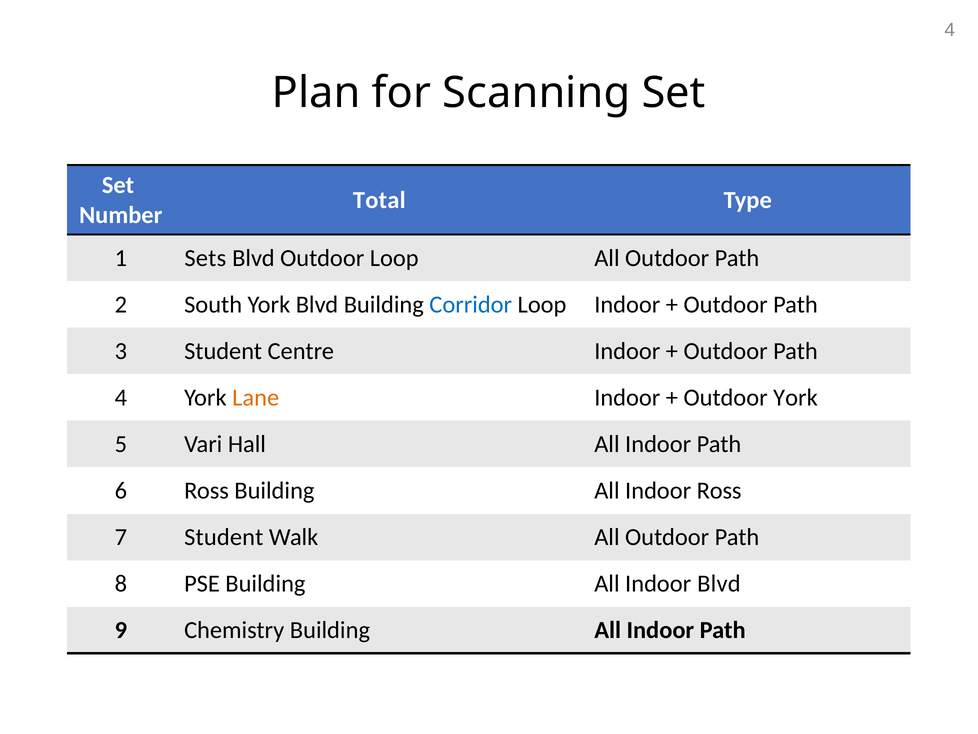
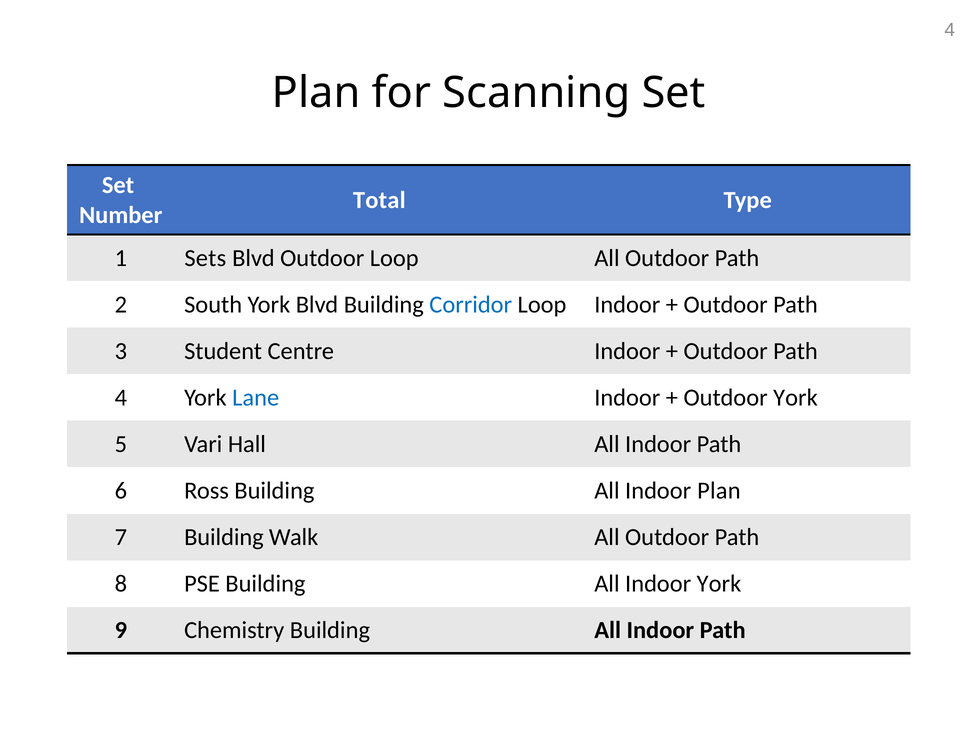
Lane colour: orange -> blue (256, 397)
Indoor Ross: Ross -> Plan (719, 490)
7 Student: Student -> Building (224, 537)
Indoor Blvd: Blvd -> York (719, 583)
